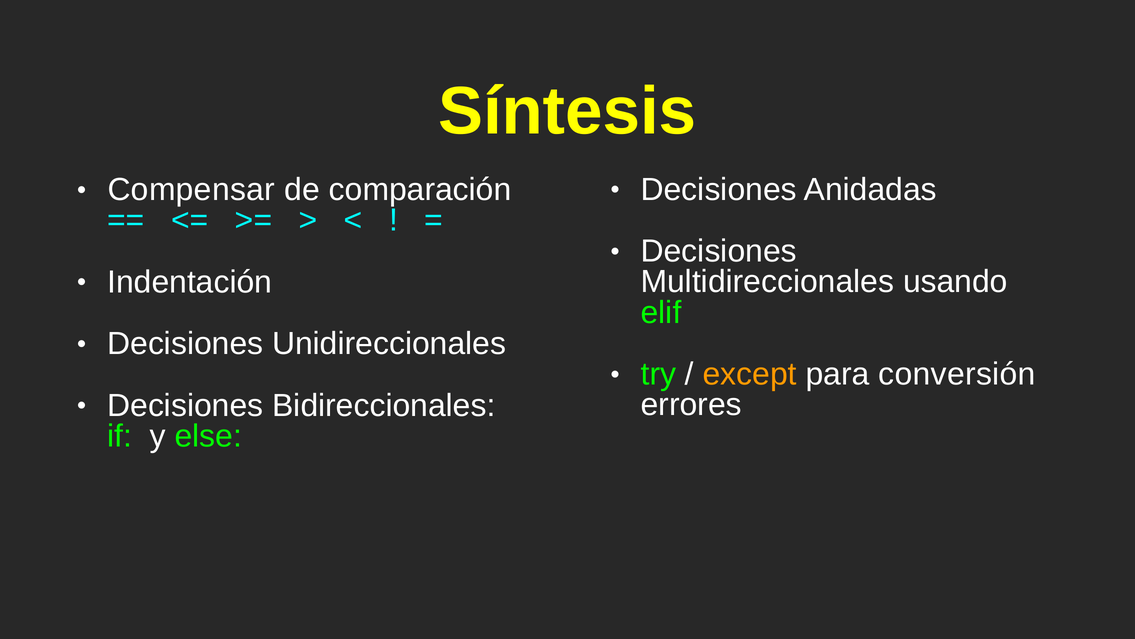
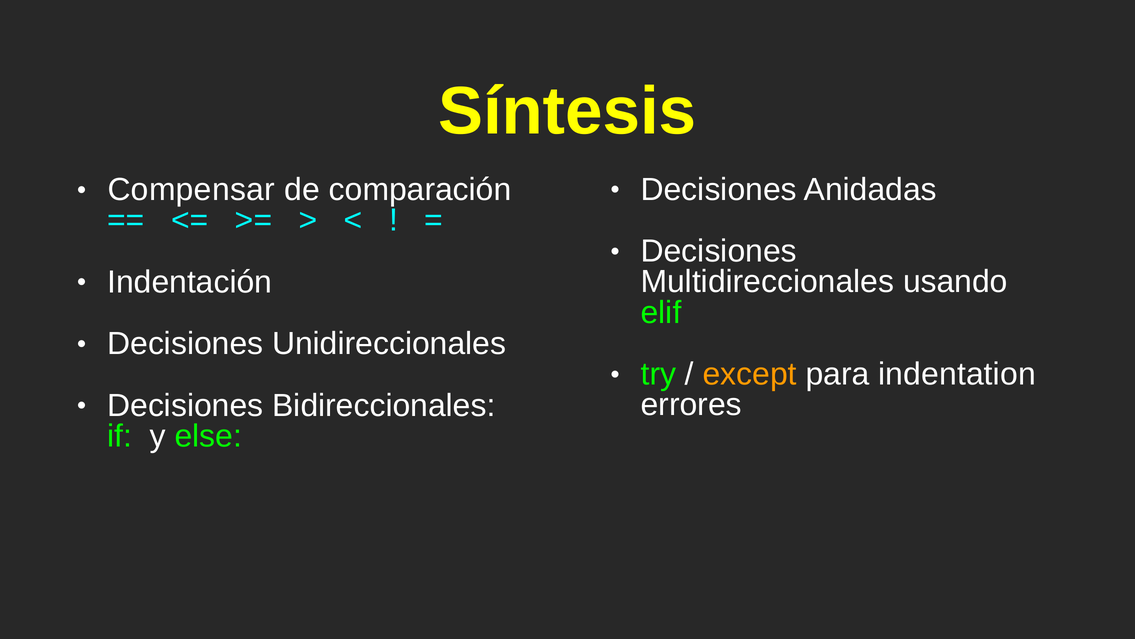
conversión: conversión -> indentation (957, 374)
